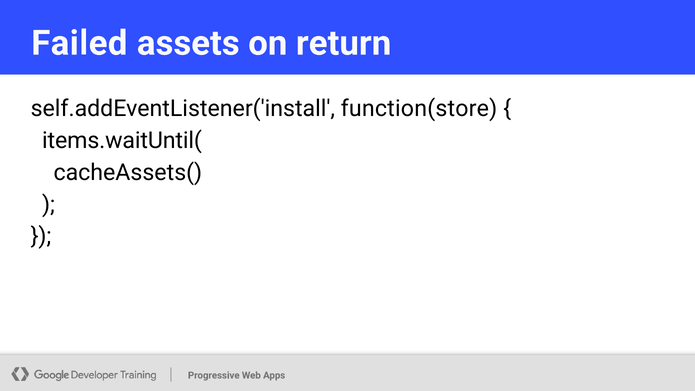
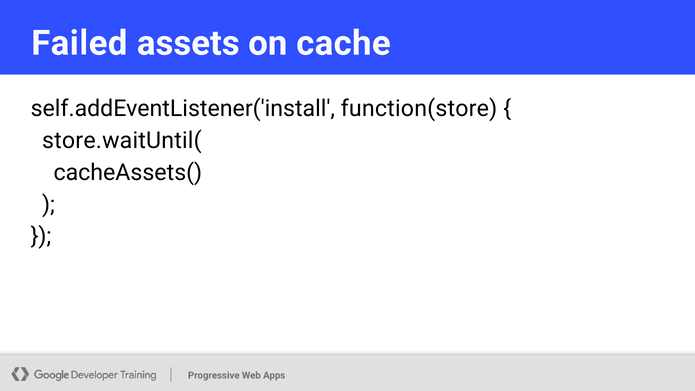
return: return -> cache (343, 43)
items.waitUntil(: items.waitUntil( -> store.waitUntil( (122, 140)
